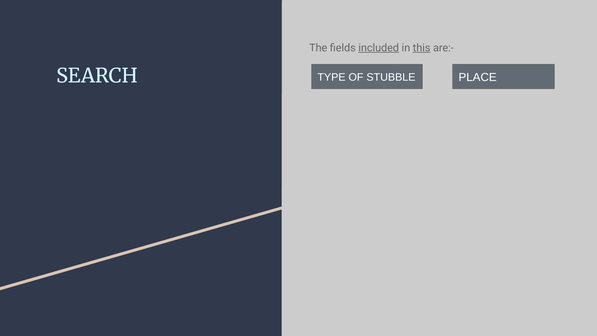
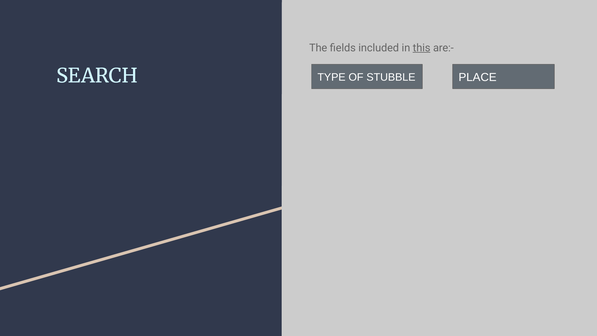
included underline: present -> none (379, 48)
